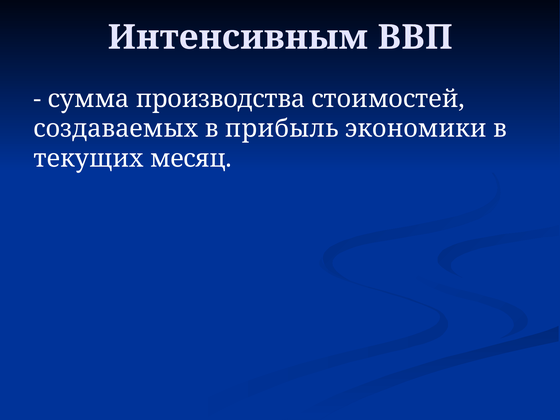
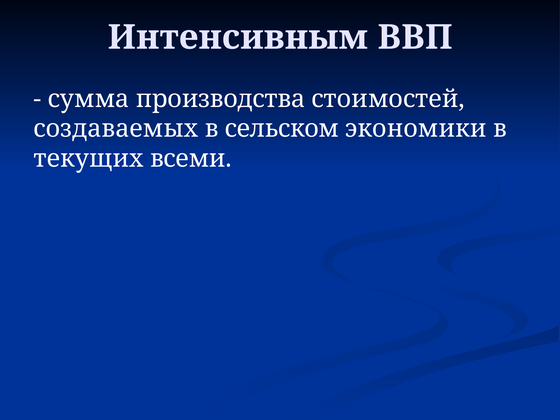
прибыль: прибыль -> сельском (282, 129)
месяц: месяц -> всеми (191, 159)
